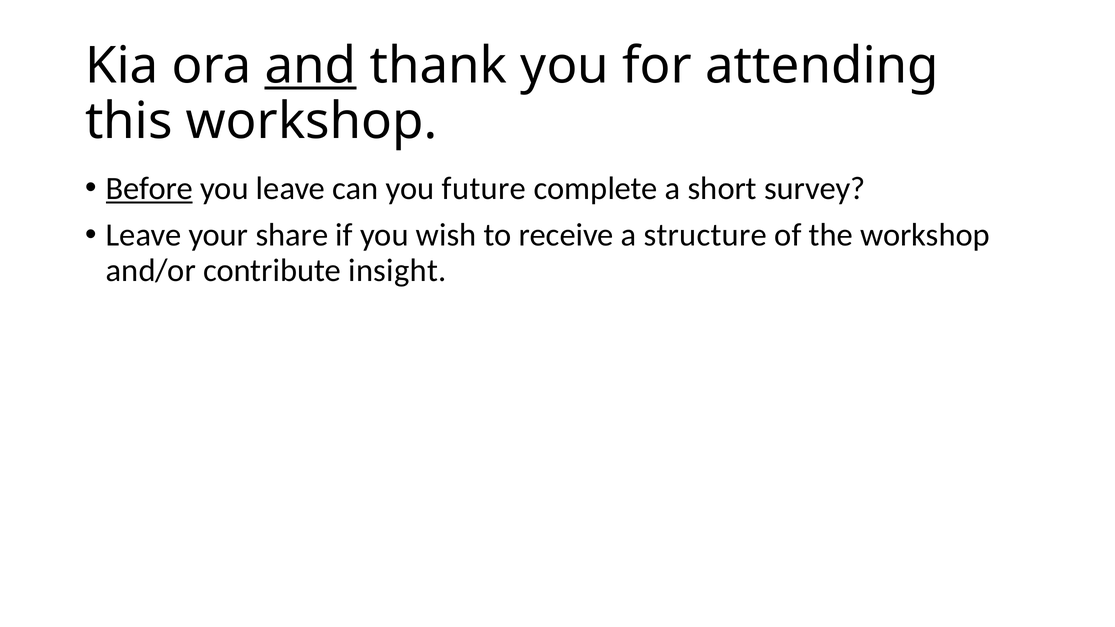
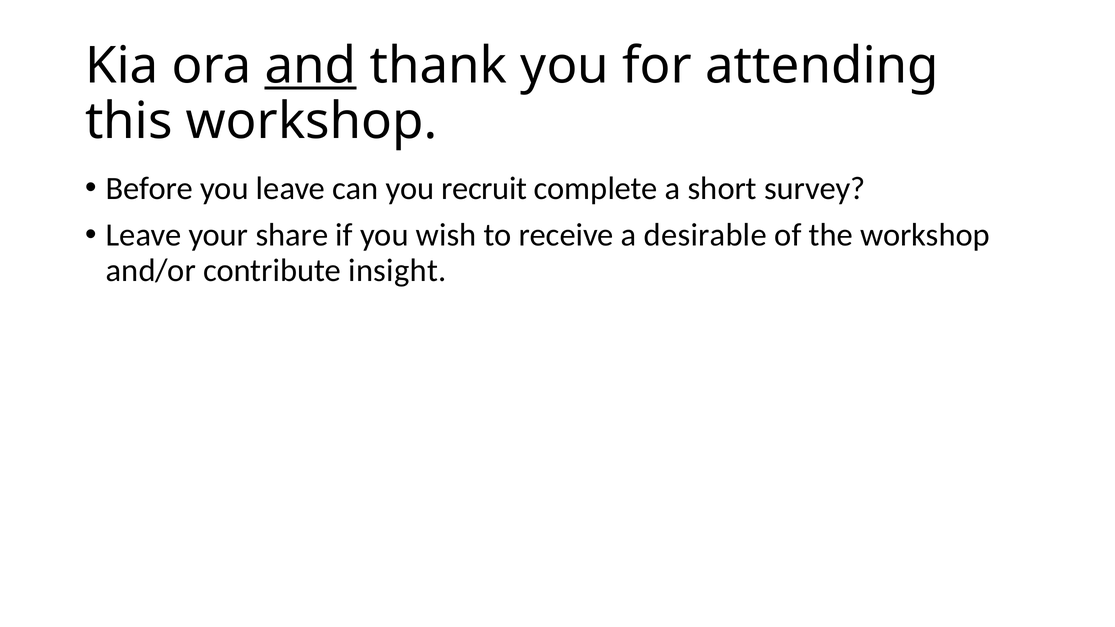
Before underline: present -> none (149, 189)
future: future -> recruit (484, 189)
structure: structure -> desirable (705, 235)
